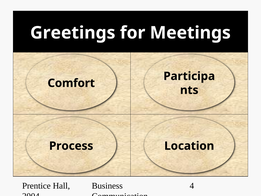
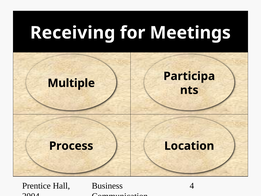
Greetings: Greetings -> Receiving (73, 33)
Comfort: Comfort -> Multiple (71, 83)
